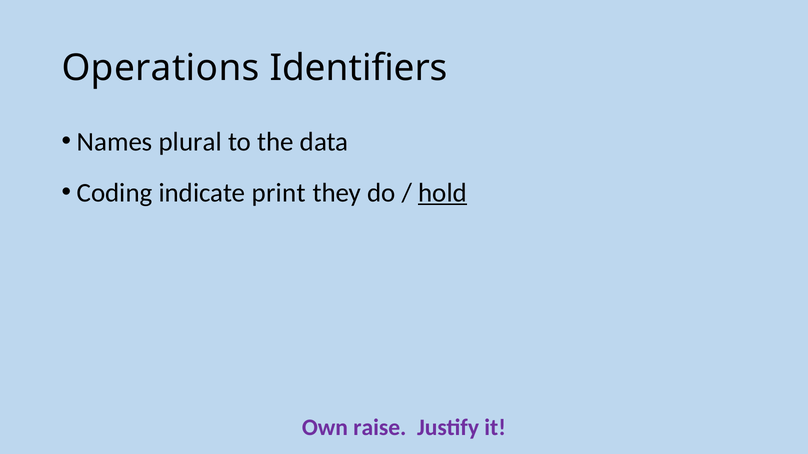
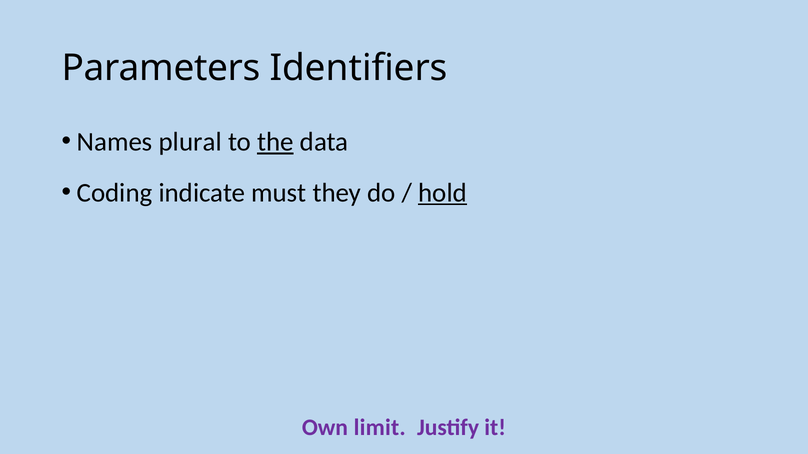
Operations: Operations -> Parameters (161, 68)
the underline: none -> present (275, 142)
print: print -> must (279, 193)
raise: raise -> limit (380, 428)
